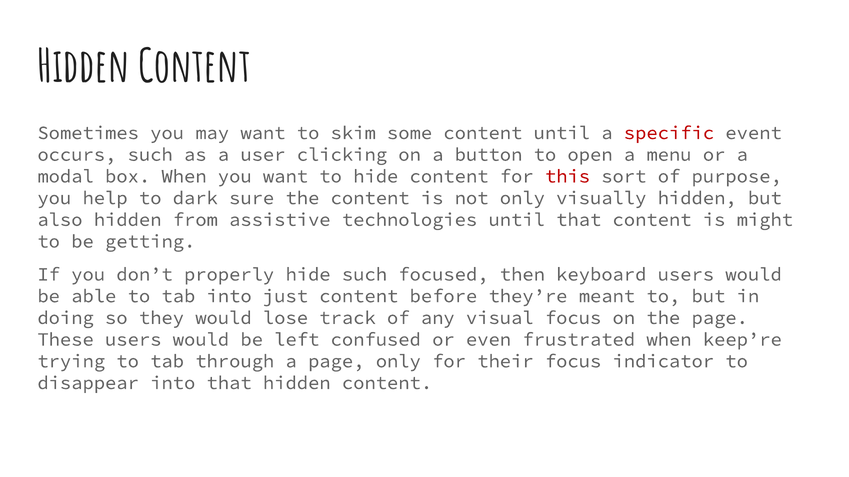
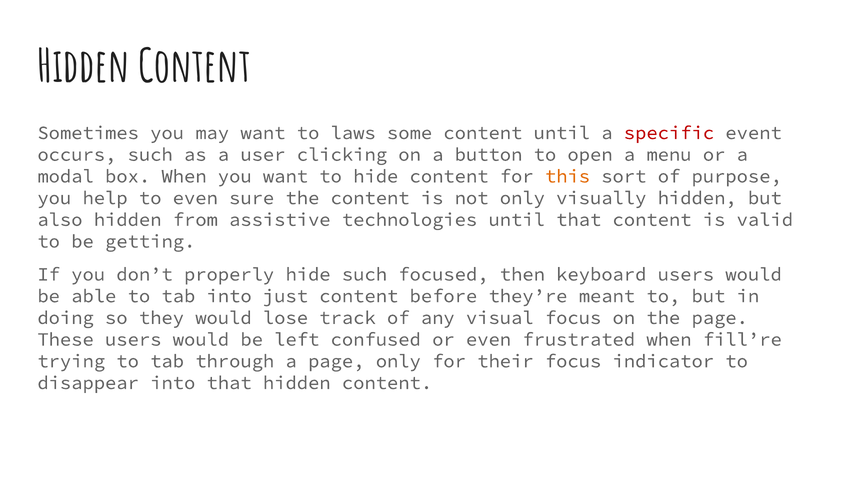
skim: skim -> laws (353, 133)
this colour: red -> orange (568, 176)
to dark: dark -> even (195, 198)
might: might -> valid (765, 220)
keep’re: keep’re -> fill’re (742, 340)
